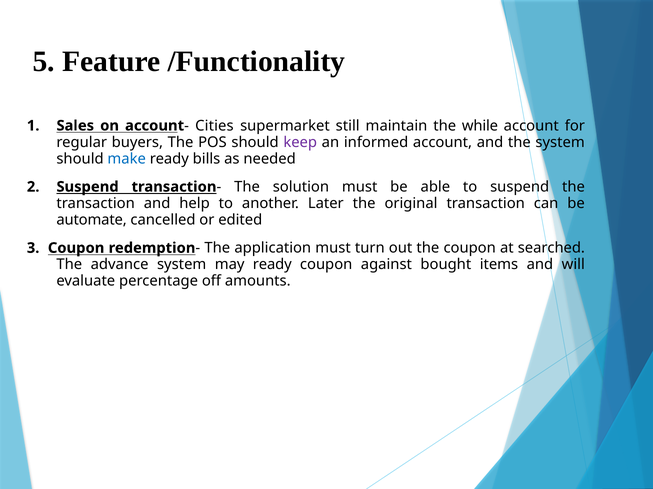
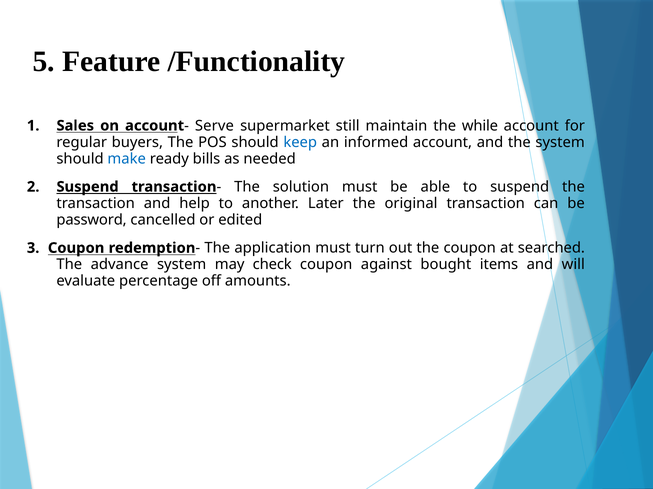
Cities: Cities -> Serve (214, 126)
keep colour: purple -> blue (300, 142)
automate: automate -> password (92, 220)
may ready: ready -> check (272, 265)
